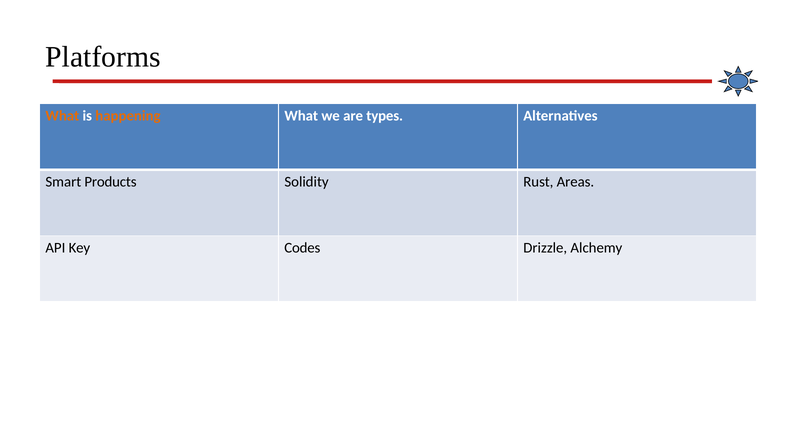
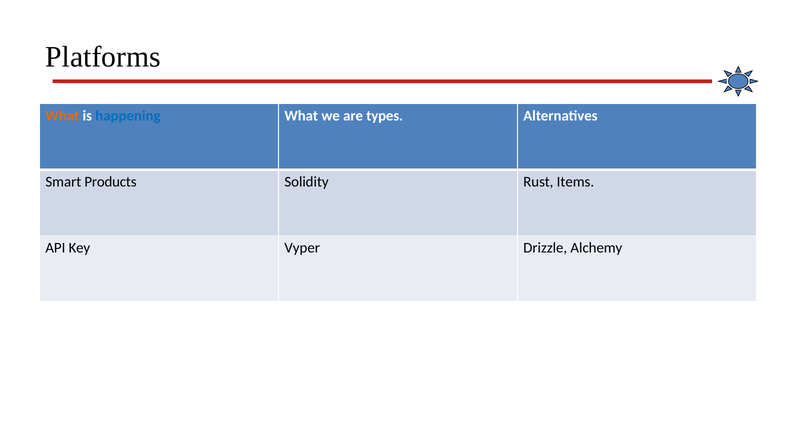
happening colour: orange -> blue (128, 116)
Areas: Areas -> Items (575, 182)
Codes: Codes -> Vyper (302, 248)
